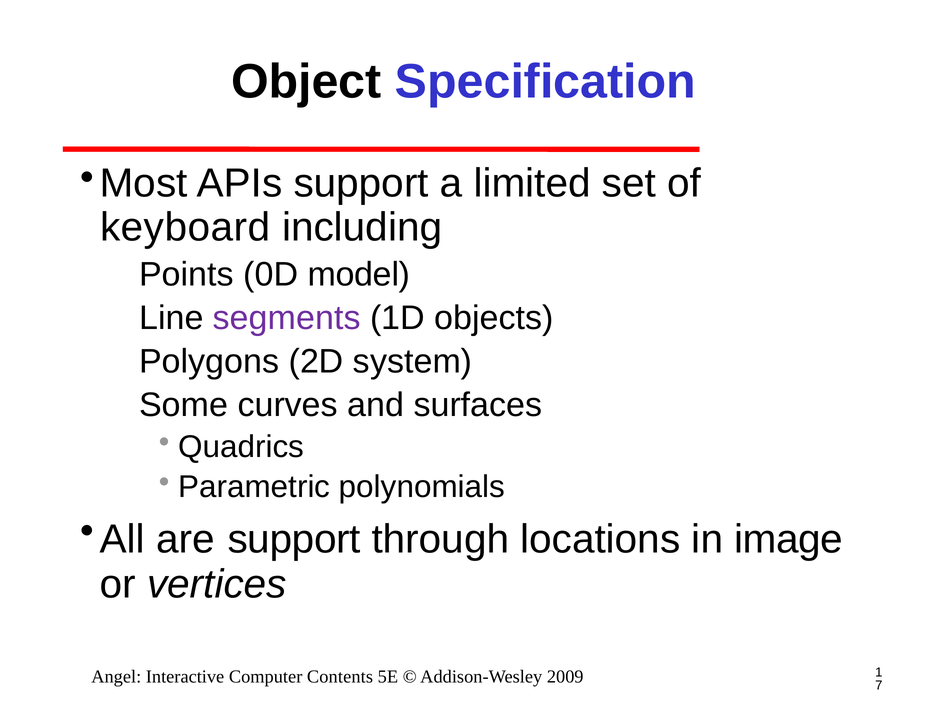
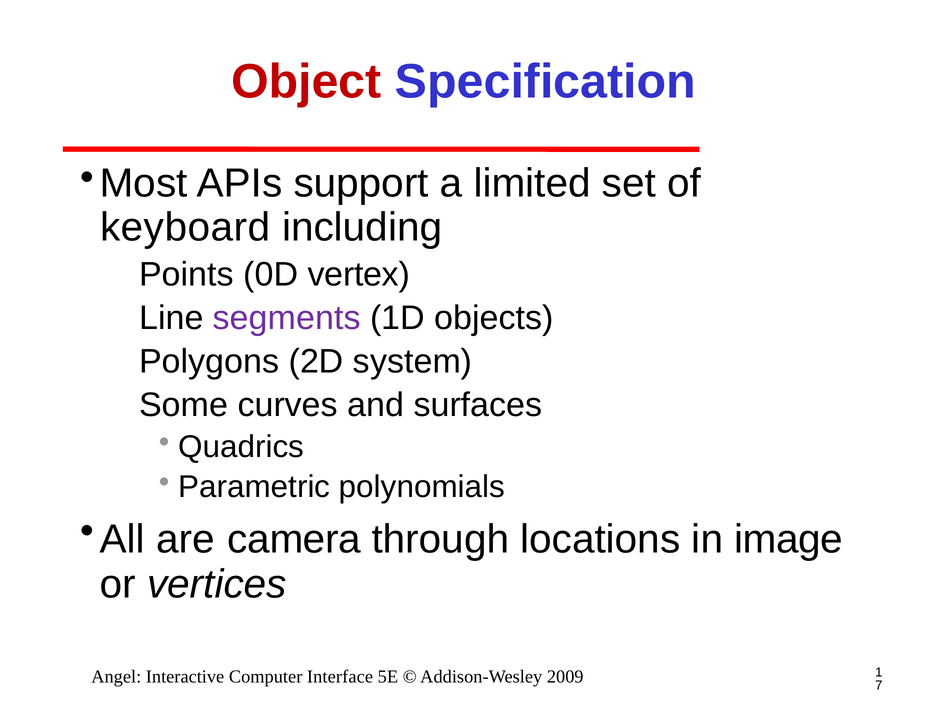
Object colour: black -> red (306, 82)
model: model -> vertex (359, 275)
are support: support -> camera (294, 540)
Contents: Contents -> Interface (340, 677)
